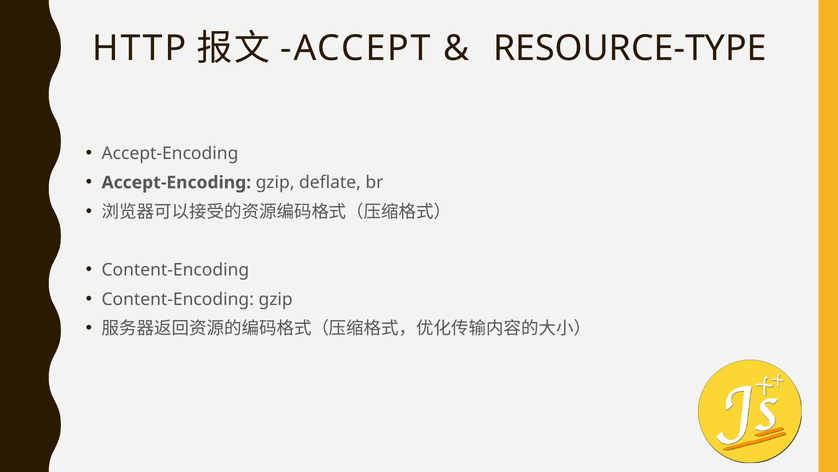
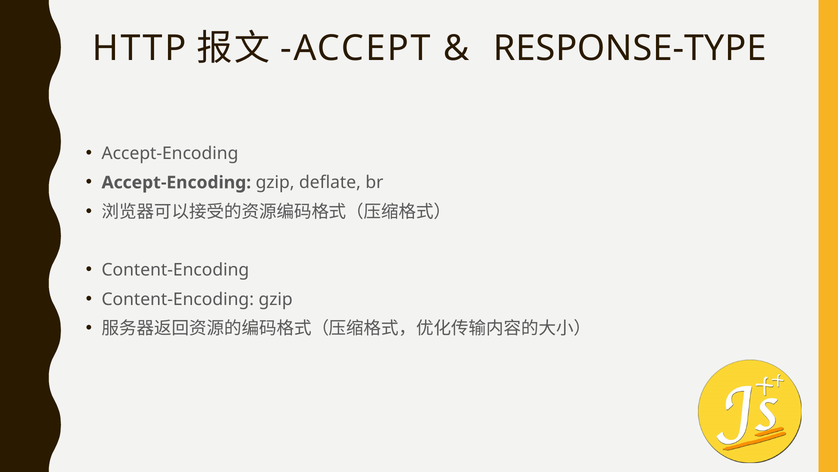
RESOURCE-TYPE: RESOURCE-TYPE -> RESPONSE-TYPE (630, 49)
